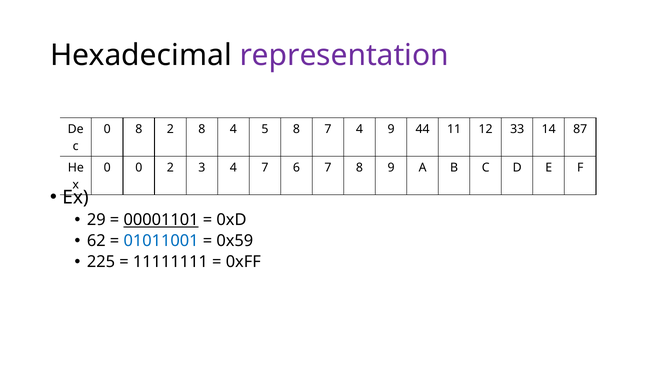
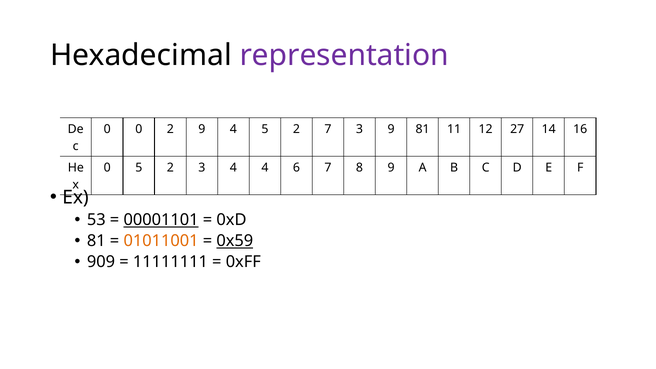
0 8: 8 -> 0 (139, 129)
2 8: 8 -> 9 (202, 129)
4 5 8: 8 -> 2 (296, 129)
7 4: 4 -> 3 (360, 129)
9 44: 44 -> 81 (423, 129)
33: 33 -> 27 (517, 129)
87: 87 -> 16 (580, 129)
0 0: 0 -> 5 (139, 168)
4 7: 7 -> 4 (265, 168)
29: 29 -> 53 (96, 220)
62: 62 -> 81 (96, 241)
01011001 colour: blue -> orange (161, 241)
0x59 underline: none -> present (235, 241)
225: 225 -> 909 (101, 262)
